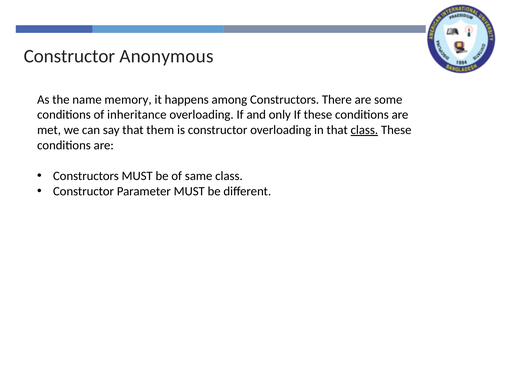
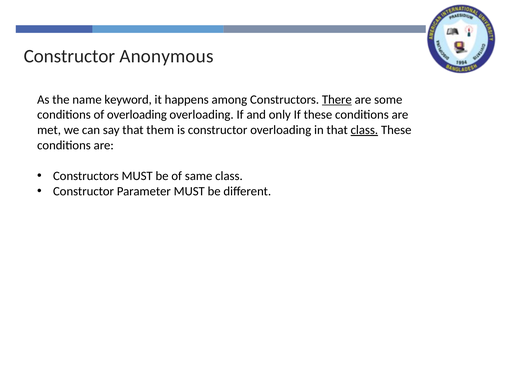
memory: memory -> keyword (128, 99)
There underline: none -> present (337, 99)
of inheritance: inheritance -> overloading (137, 115)
